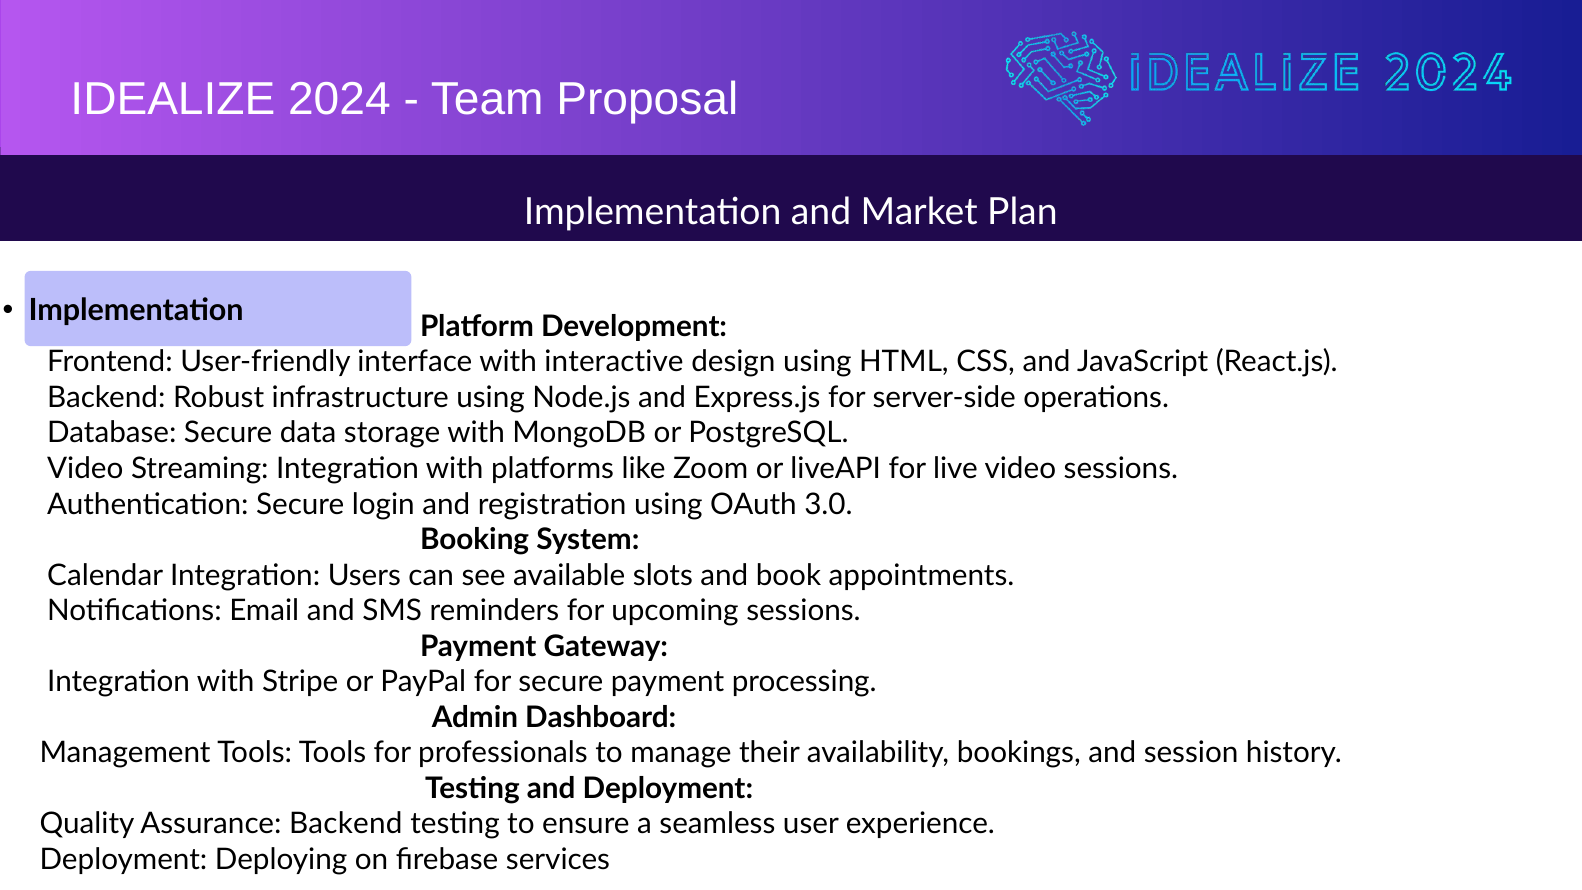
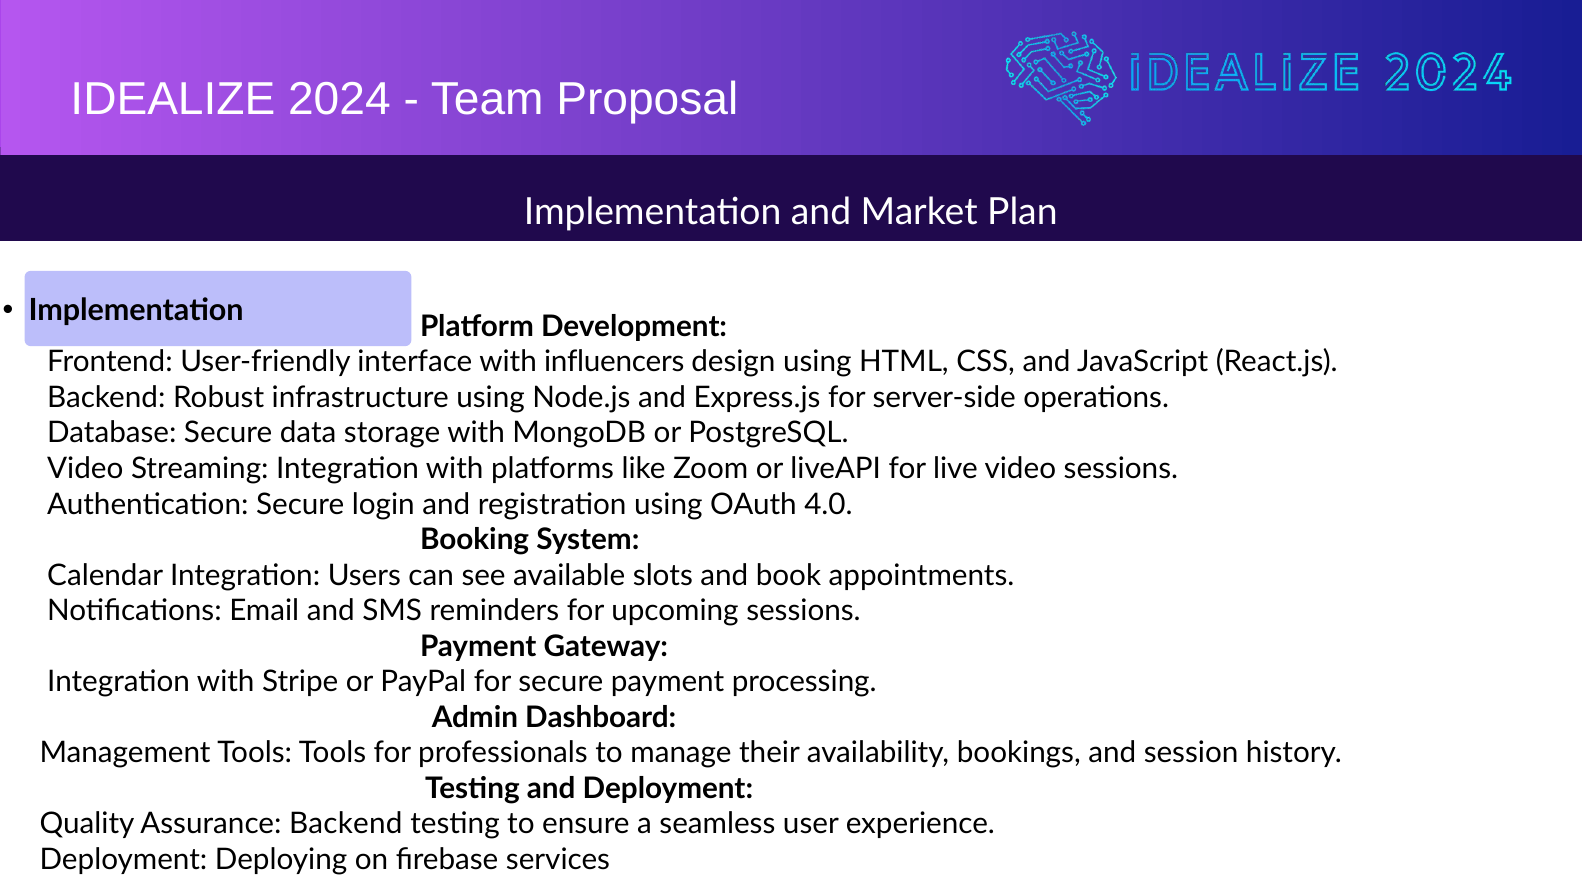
interactive: interactive -> influencers (614, 362)
3.0: 3.0 -> 4.0 (828, 504)
